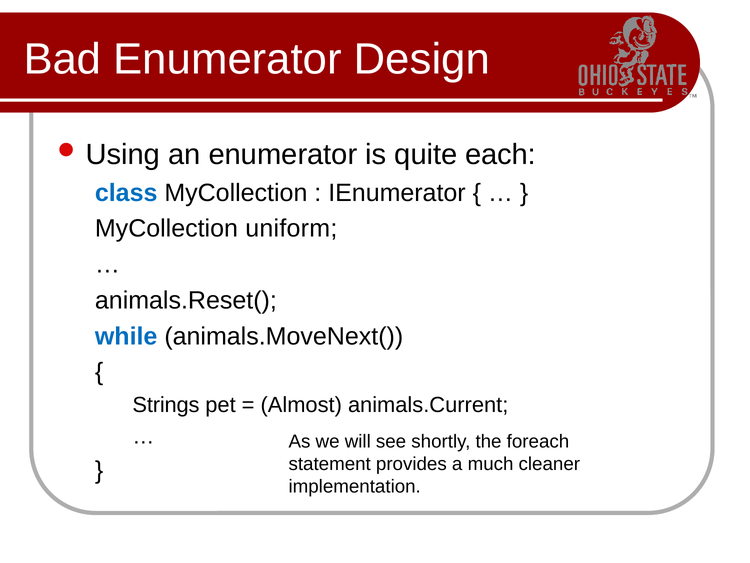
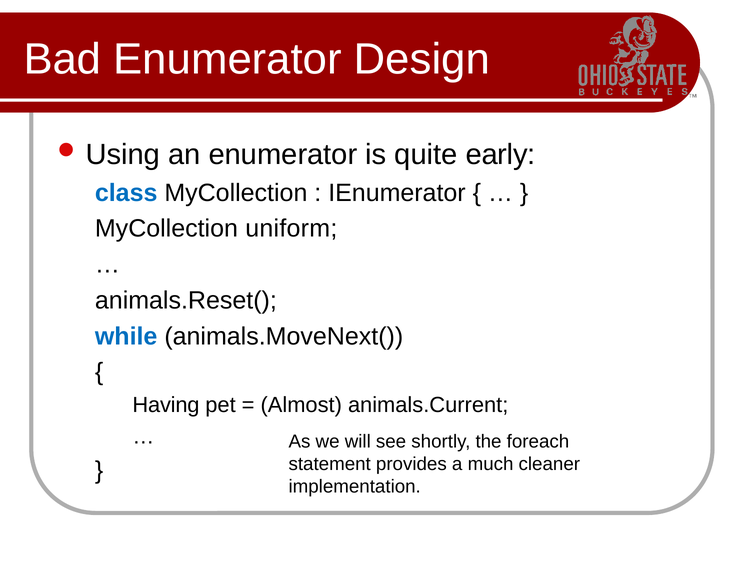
each: each -> early (501, 155)
Strings: Strings -> Having (166, 405)
